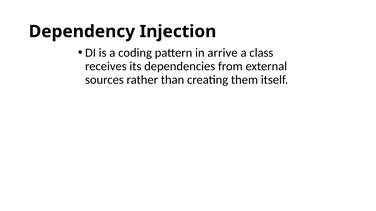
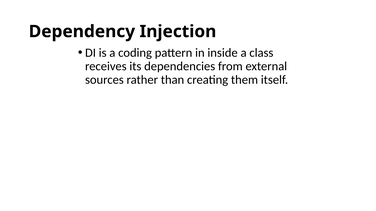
arrive: arrive -> inside (223, 53)
